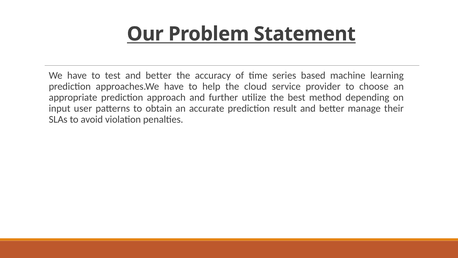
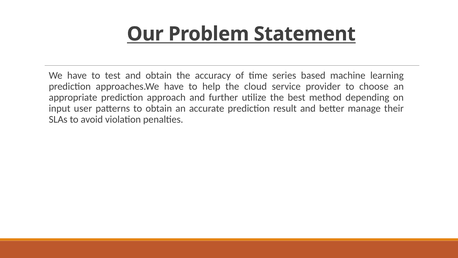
test and better: better -> obtain (159, 76)
